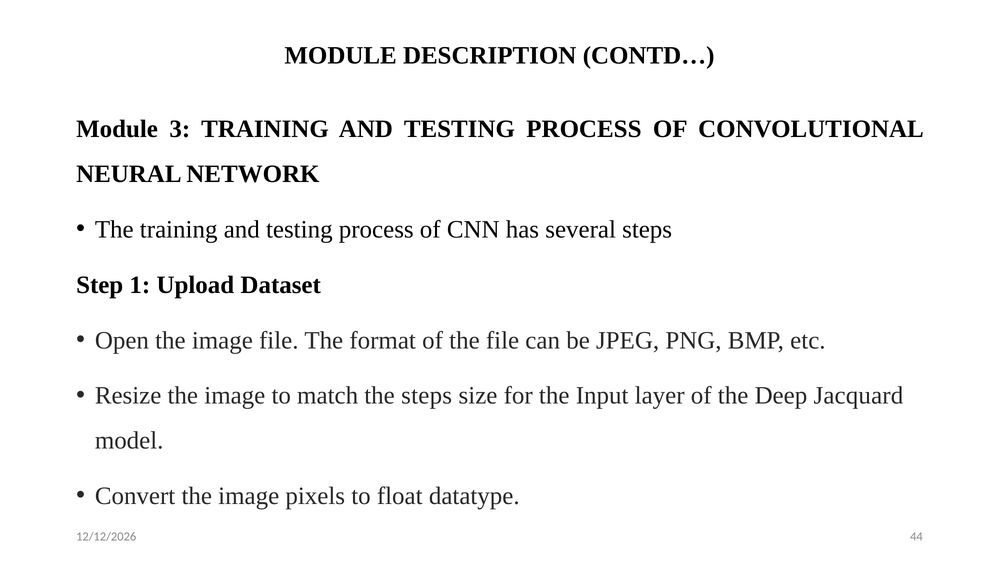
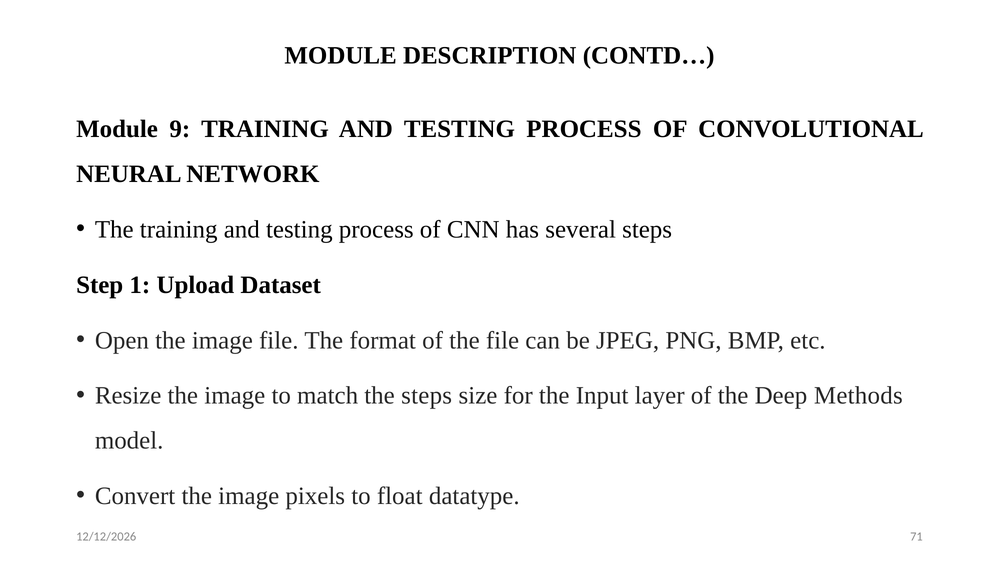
3: 3 -> 9 (180, 129)
Jacquard: Jacquard -> Methods (858, 396)
44: 44 -> 71 (916, 537)
